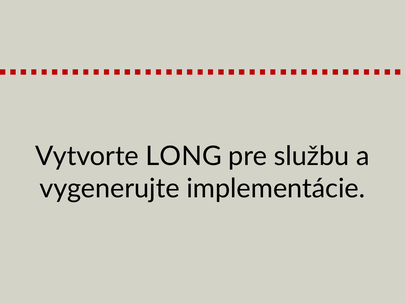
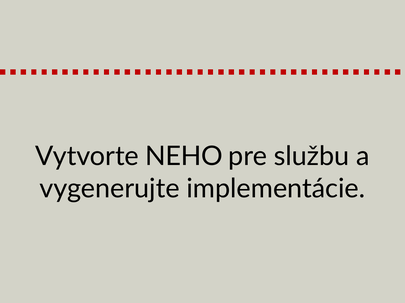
LONG: LONG -> NEHO (184, 157)
